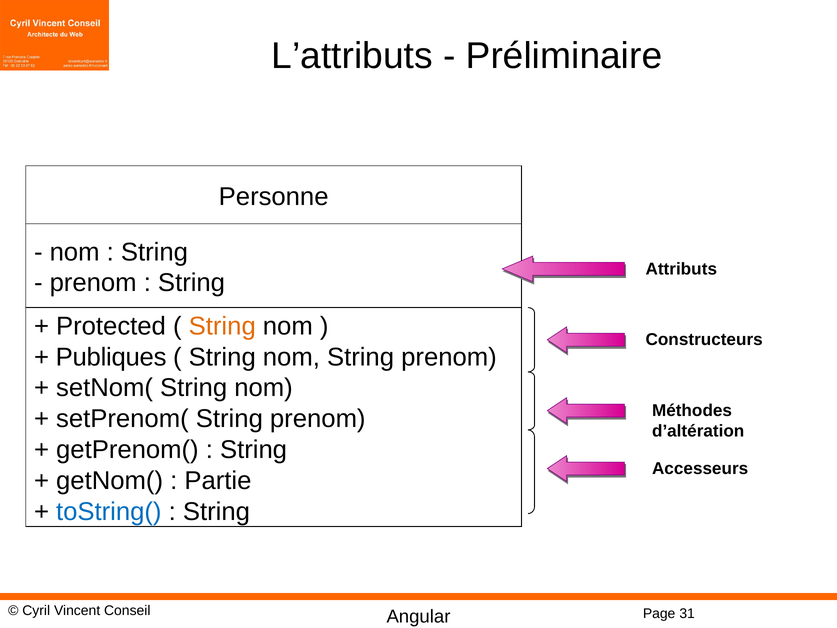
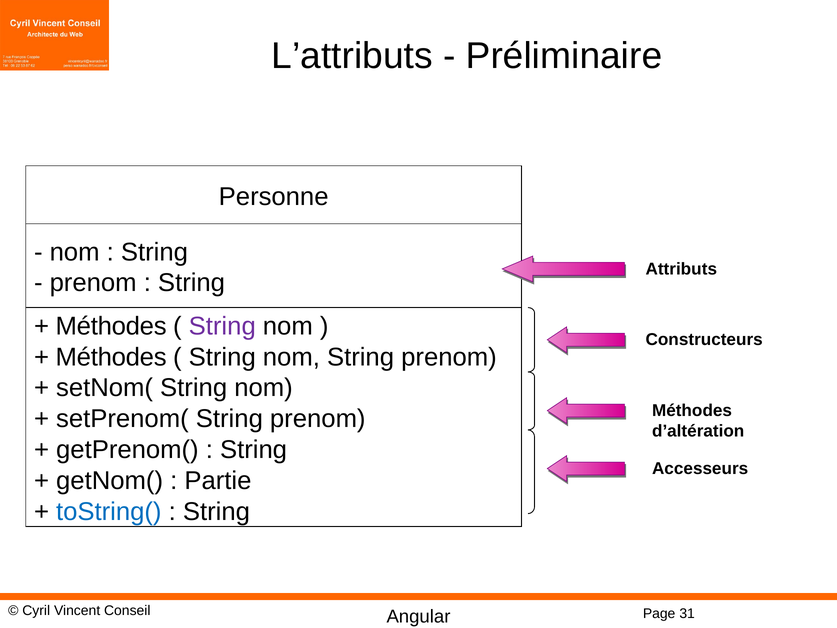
Protected: Protected -> Méthodes (111, 326)
String colour: orange -> purple (222, 326)
Publiques: Publiques -> Méthodes (111, 357)
